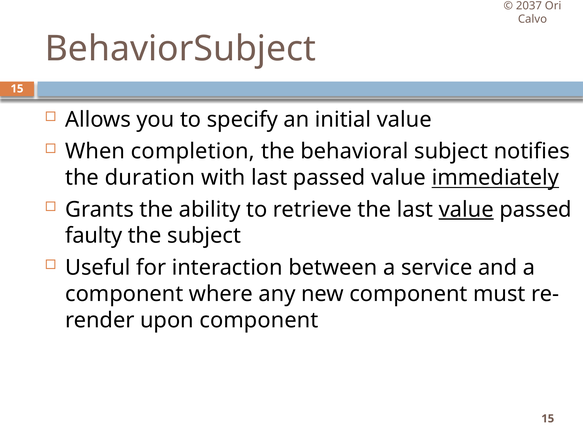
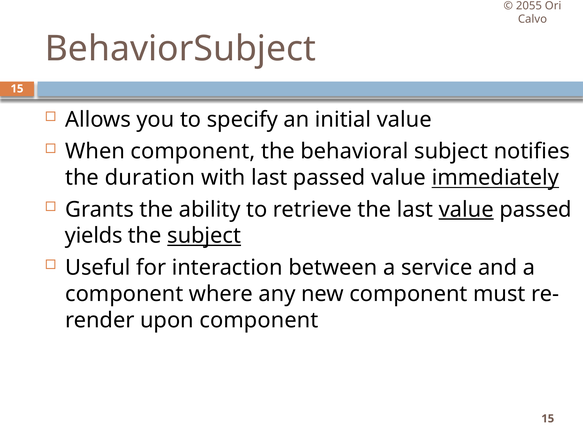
2037: 2037 -> 2055 (529, 6)
When completion: completion -> component (193, 151)
faulty: faulty -> yields (94, 236)
subject underline: none -> present (204, 236)
